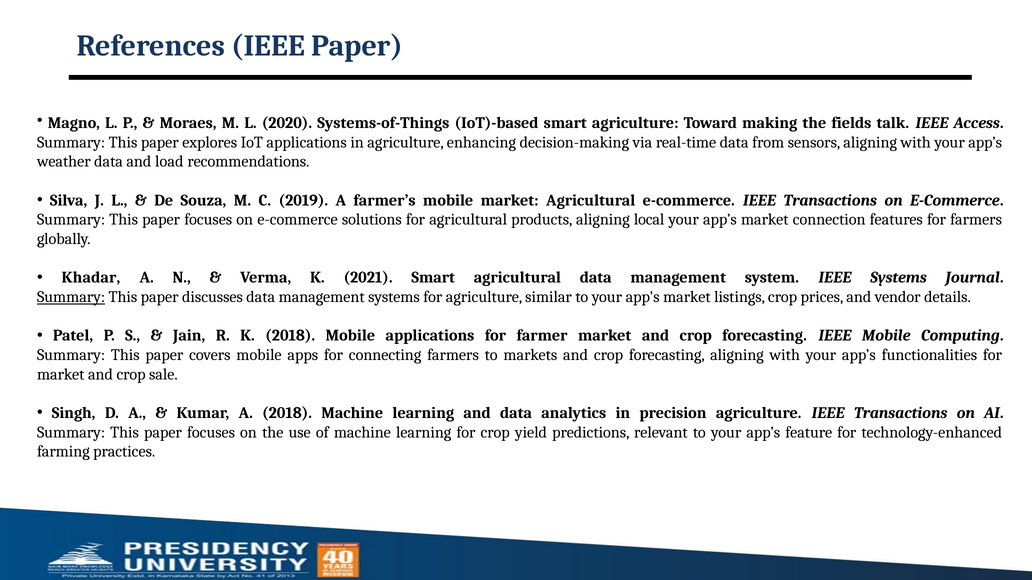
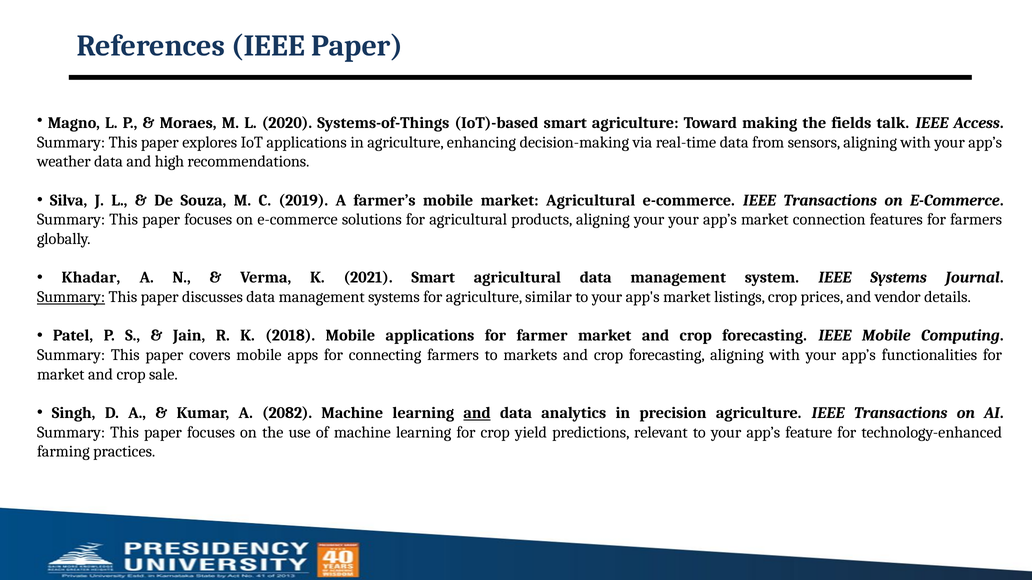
load: load -> high (169, 162)
aligning local: local -> your (649, 220)
A 2018: 2018 -> 2082 (287, 413)
and underline: none -> present (477, 413)
